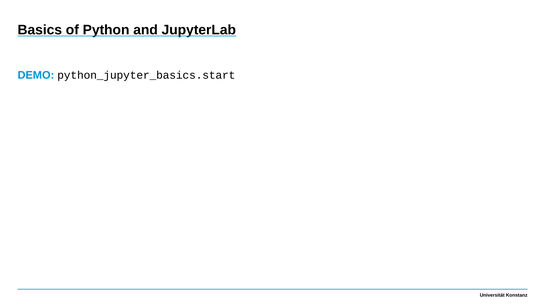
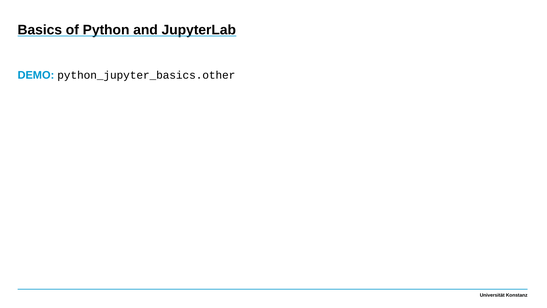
python_jupyter_basics.start: python_jupyter_basics.start -> python_jupyter_basics.other (146, 75)
